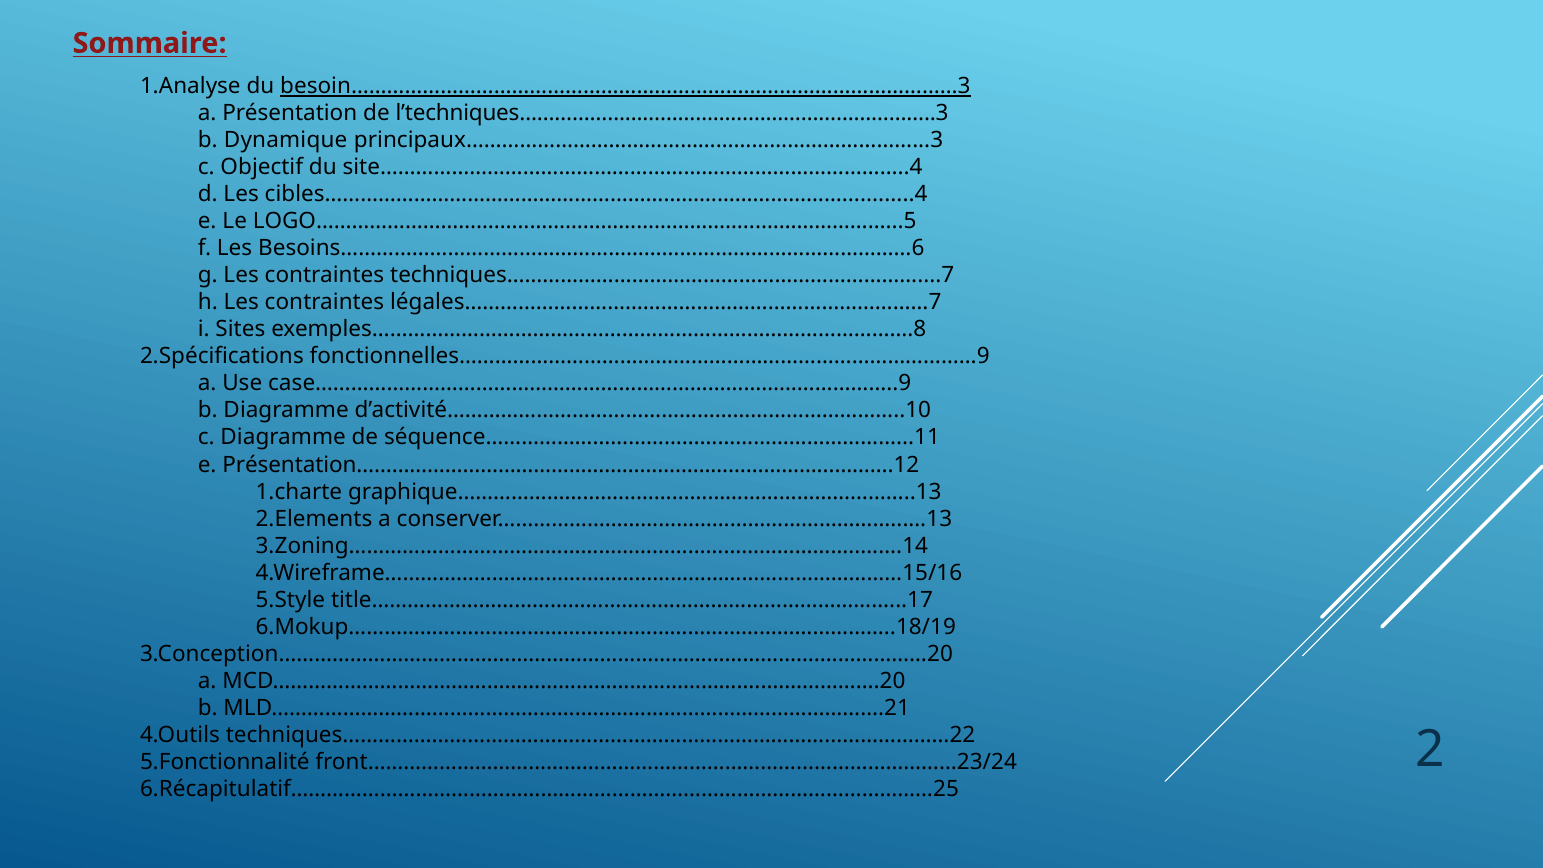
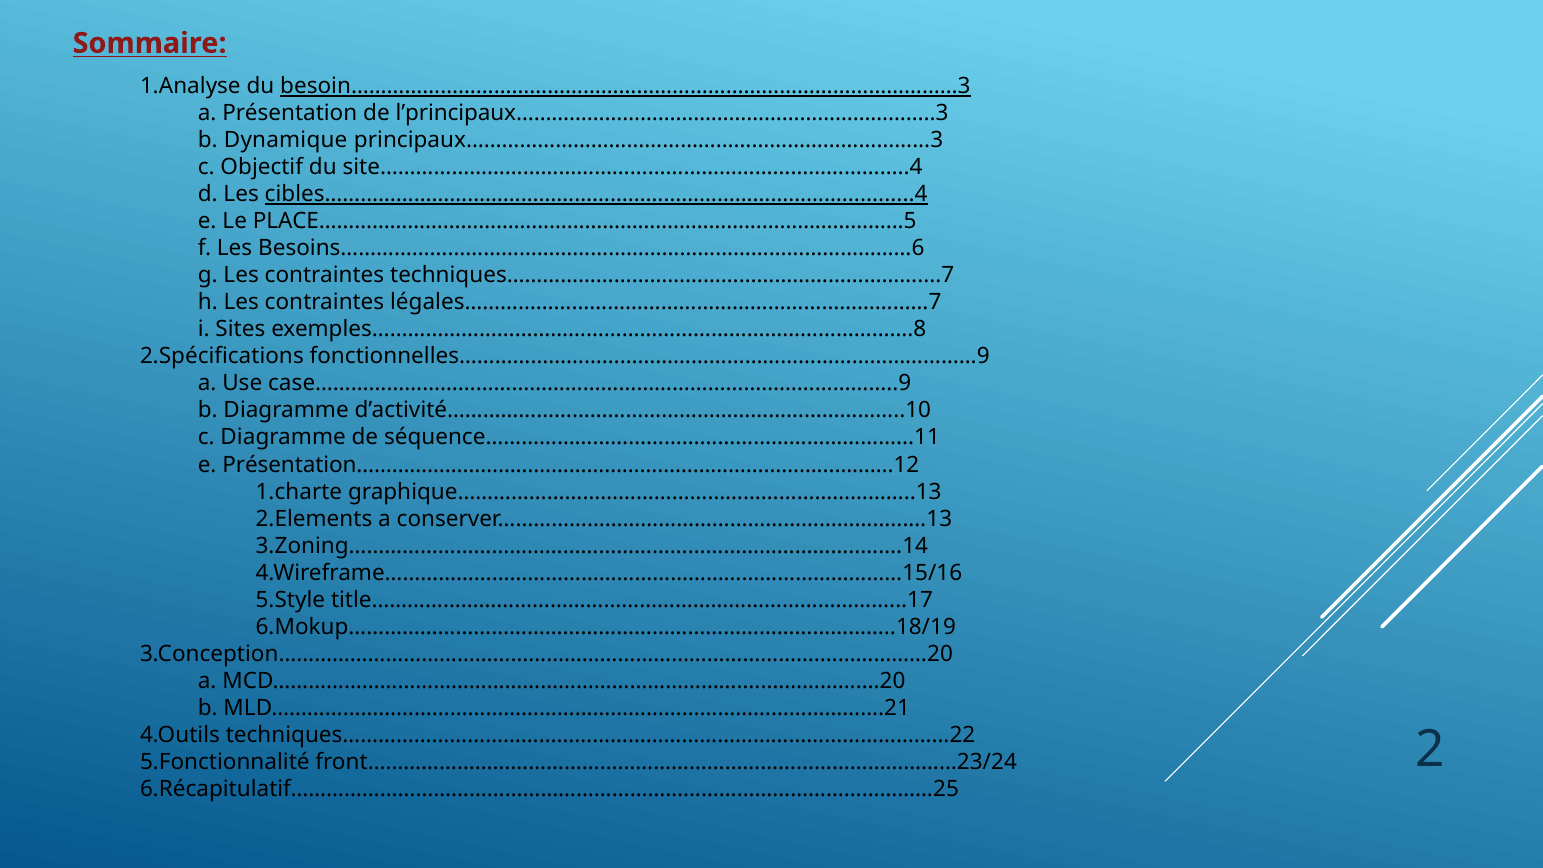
l’techniques……………………………………………………………..3: l’techniques……………………………………………………………..3 -> l’principaux……………………………………………………………..3 (672, 113)
cibles……………………………………………………………………………............4 underline: none -> present (596, 194)
LOGO………………………………………………………………...…………………...5: LOGO………………………………………………………………...…………………...5 -> PLACE………………………………………………………………...…………………...5 (585, 221)
